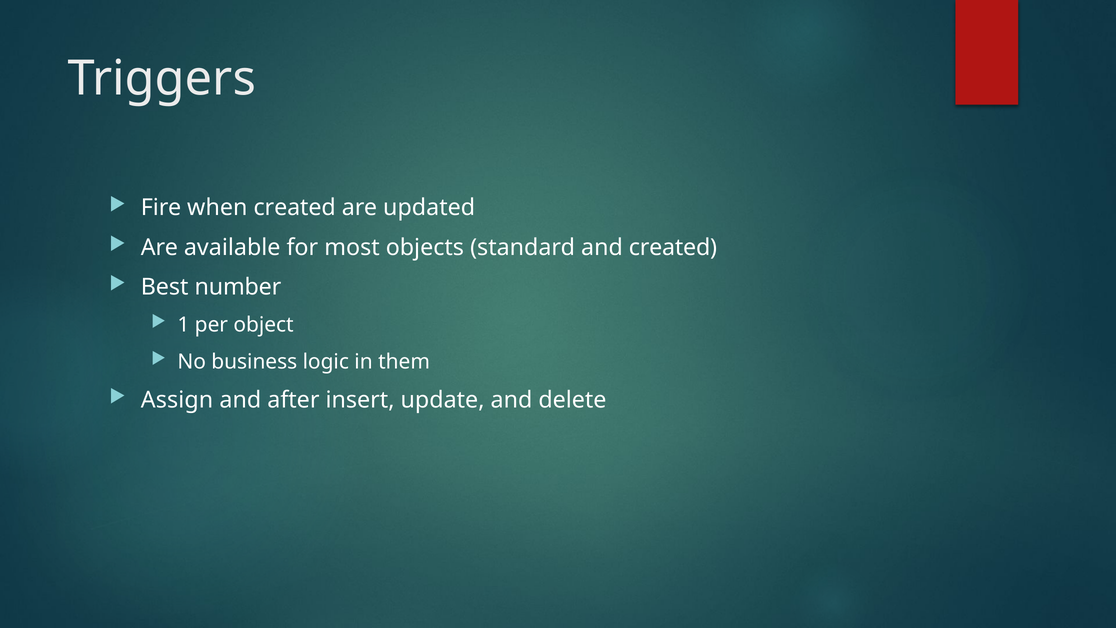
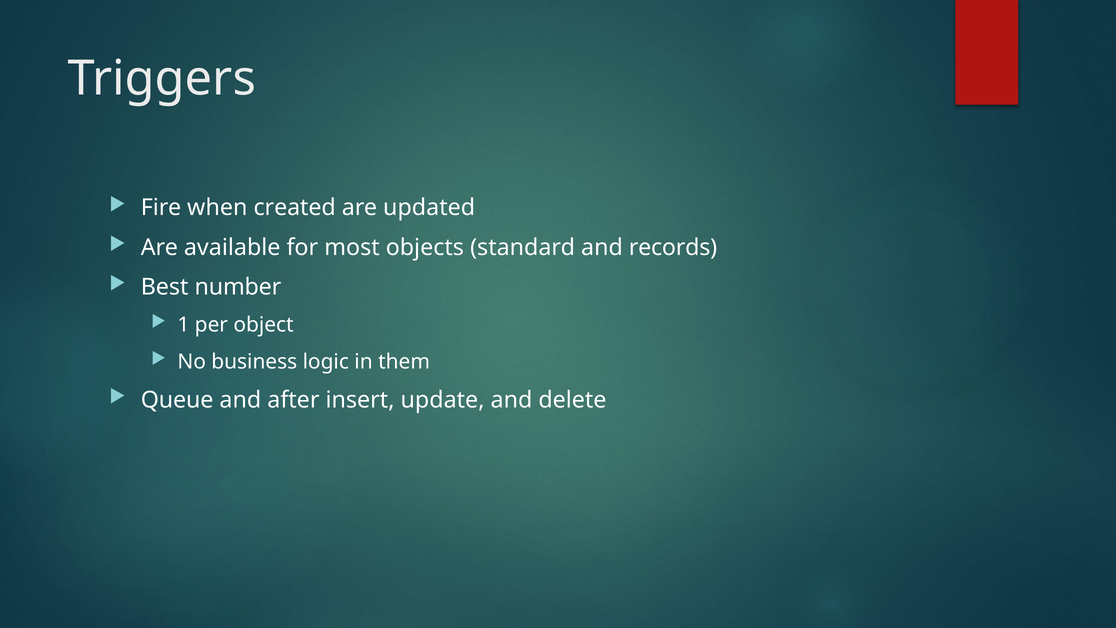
and created: created -> records (673, 247)
Assign: Assign -> Queue (177, 400)
